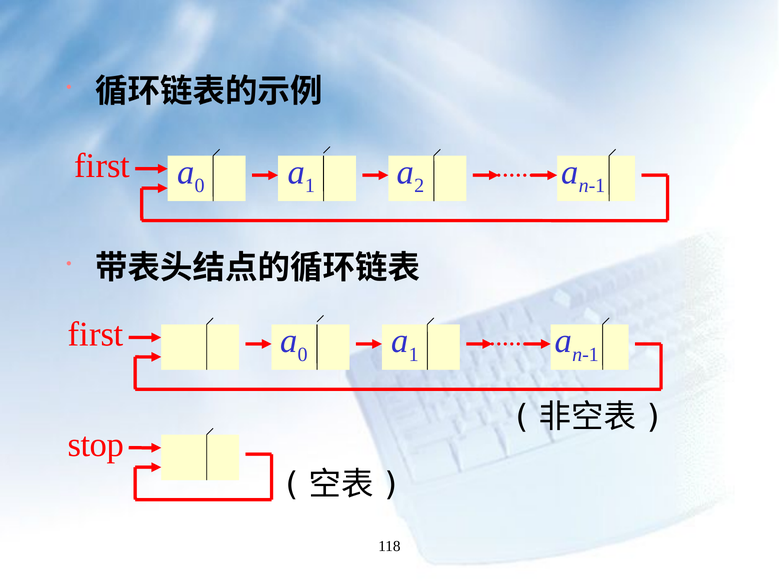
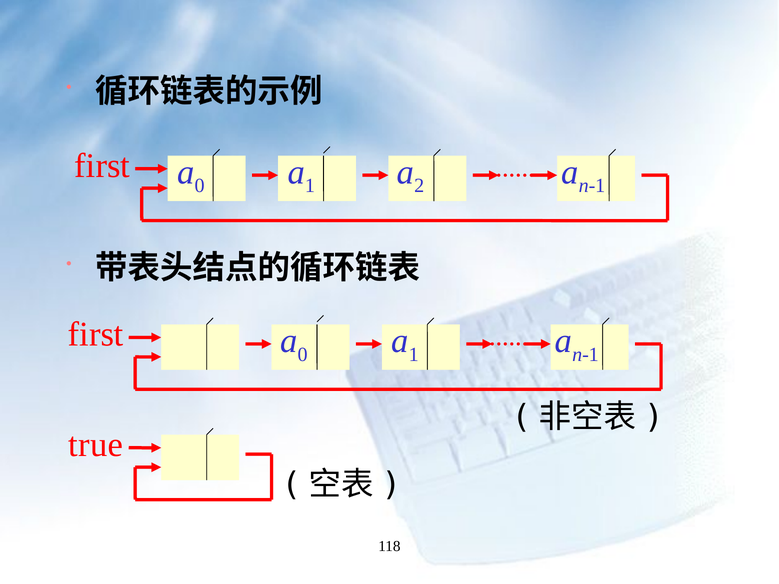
stop: stop -> true (96, 445)
